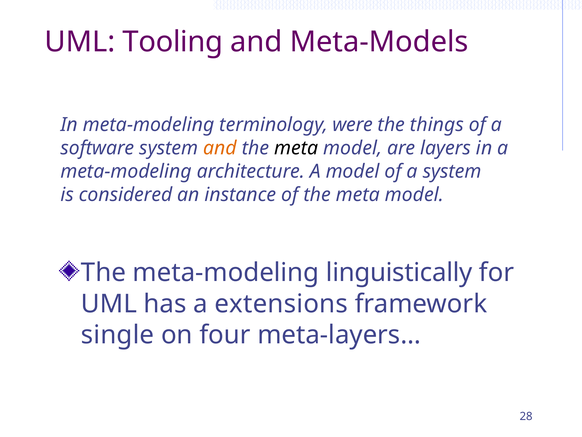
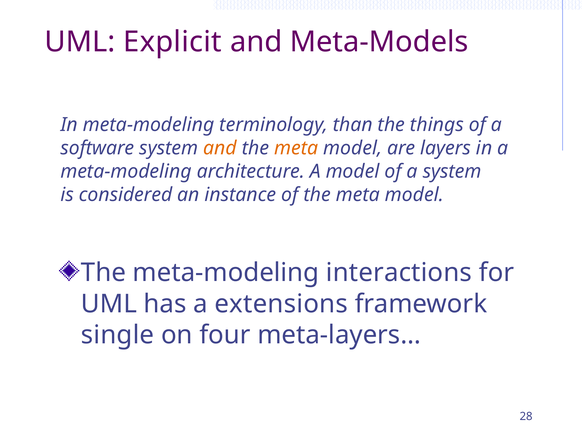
Tooling: Tooling -> Explicit (173, 42)
were: were -> than (353, 125)
meta colour: black -> orange (296, 148)
linguistically: linguistically -> interactions (399, 272)
